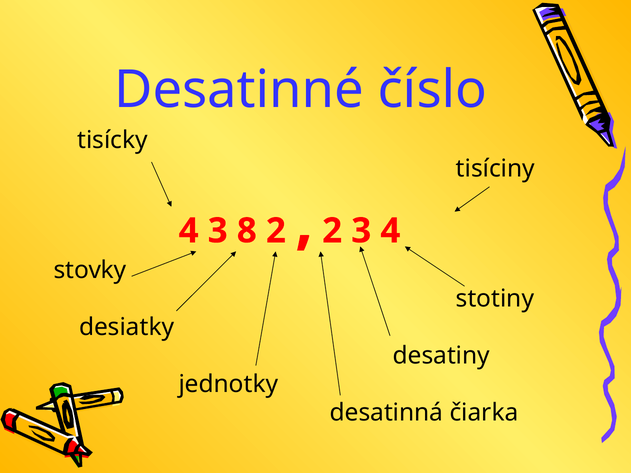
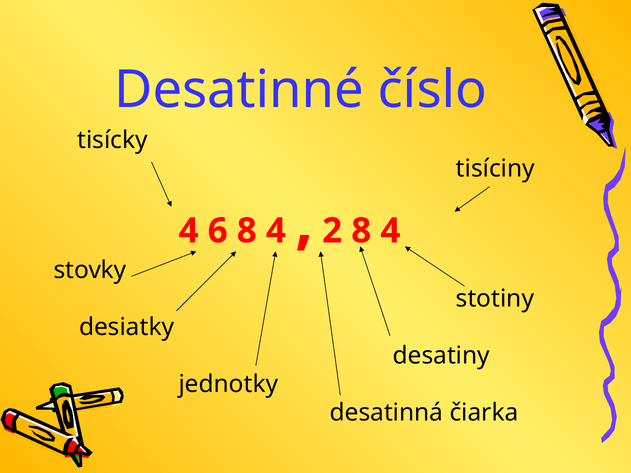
4 3: 3 -> 6 (218, 231)
2: 2 -> 4 (276, 231)
2 3: 3 -> 8 (361, 231)
